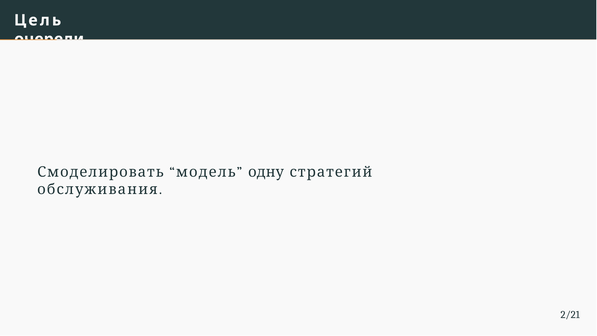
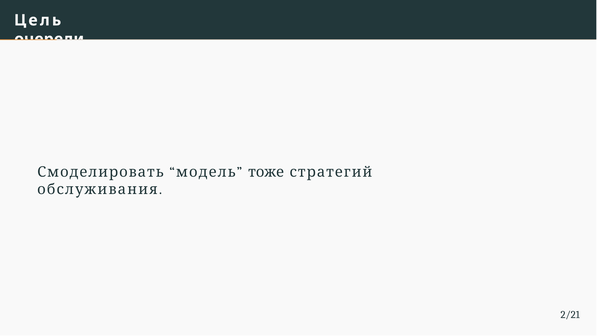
одну: одну -> тоже (266, 172)
